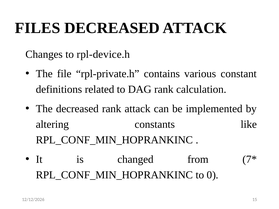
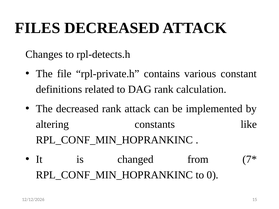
rpl-device.h: rpl-device.h -> rpl-detects.h (103, 54)
